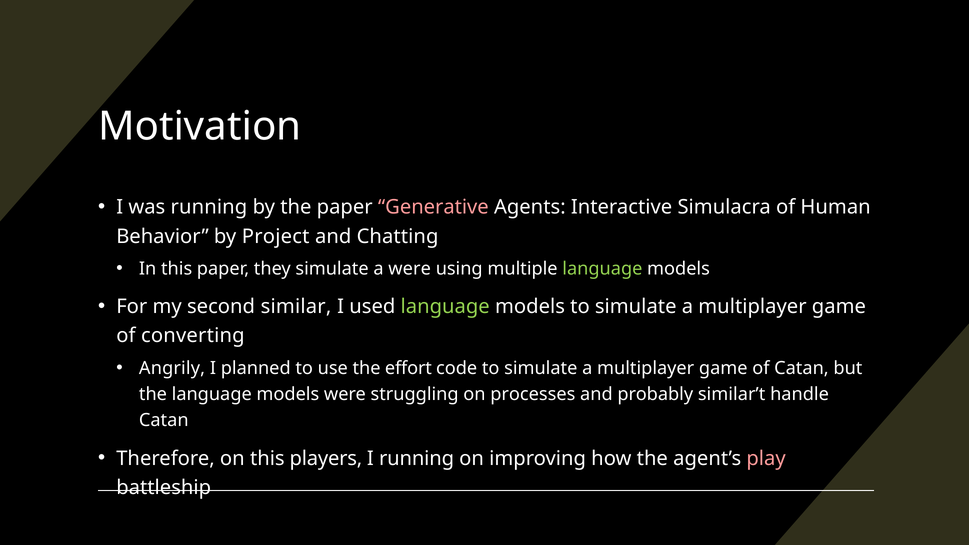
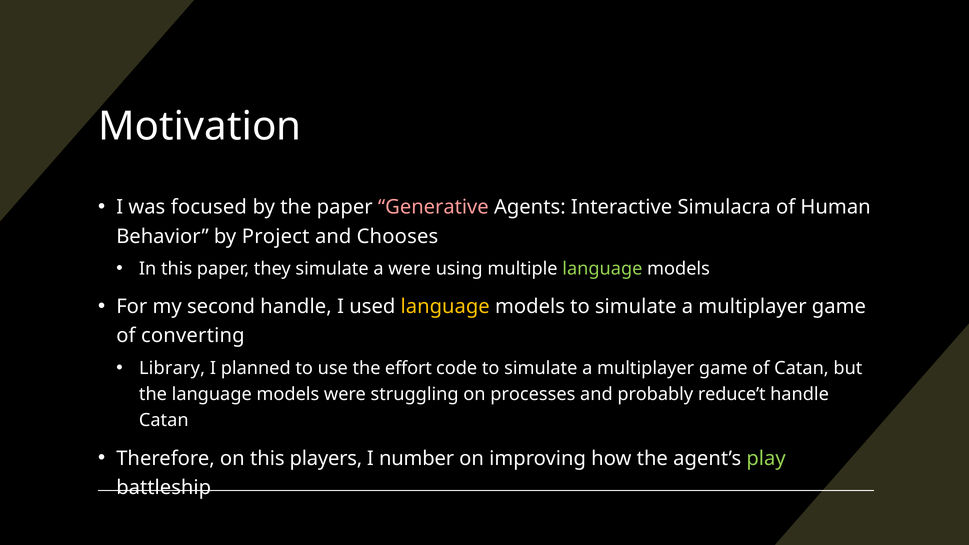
was running: running -> focused (209, 207)
Chatting: Chatting -> Chooses (397, 236)
second similar: similar -> handle (296, 307)
language colour: light green -> yellow (445, 307)
Angrily: Angrily -> Library (172, 368)
similar’t: similar’t -> reduce’t (732, 394)
I running: running -> number (417, 459)
play colour: pink -> light green (766, 459)
